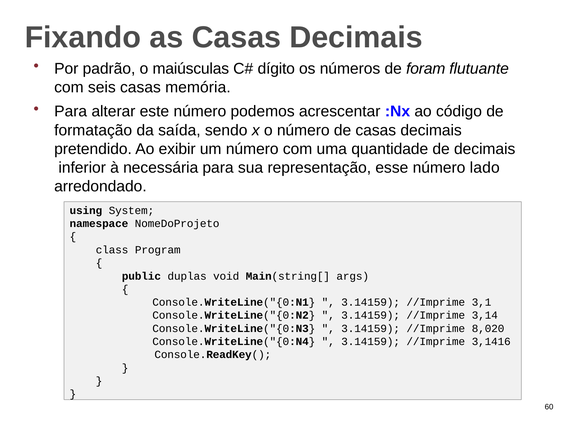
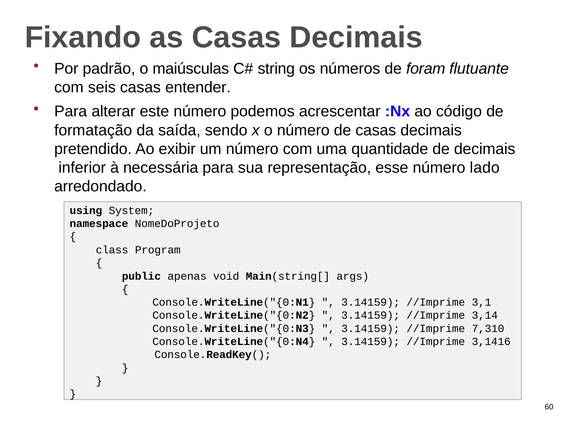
dígito: dígito -> string (276, 69)
memória: memória -> entender (198, 87)
duplas: duplas -> apenas (187, 276)
8,020: 8,020 -> 7,310 (488, 328)
